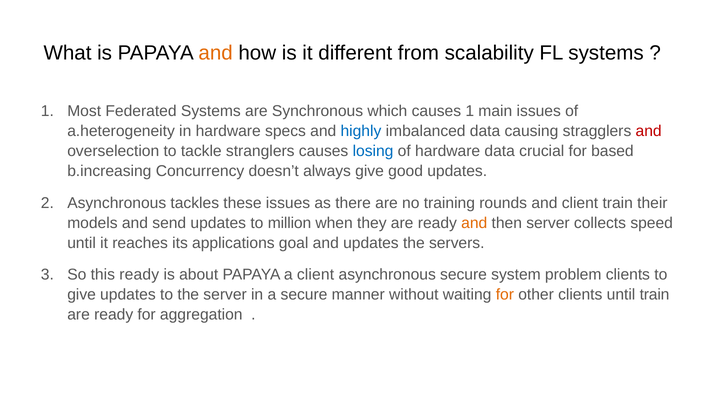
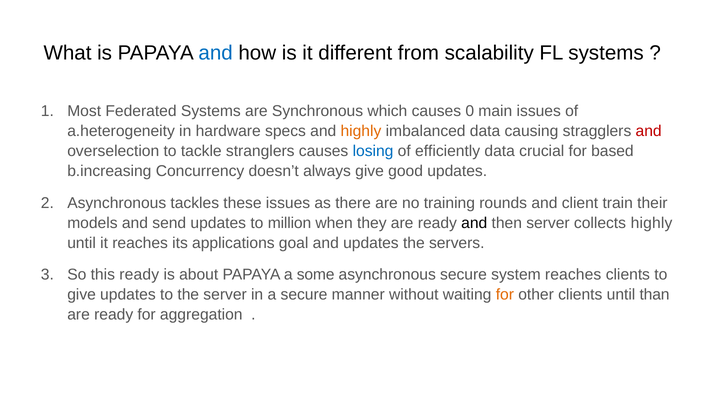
and colour: orange -> blue (216, 53)
causes 1: 1 -> 0 (470, 111)
highly colour: blue -> orange (361, 131)
of hardware: hardware -> efficiently (448, 151)
and colour: orange -> black (474, 223)
collects speed: speed -> highly (652, 223)
a client: client -> some (316, 275)
system problem: problem -> reaches (573, 275)
until train: train -> than (655, 295)
